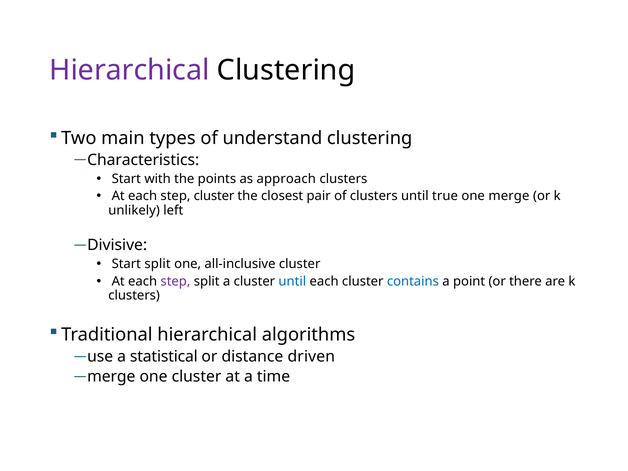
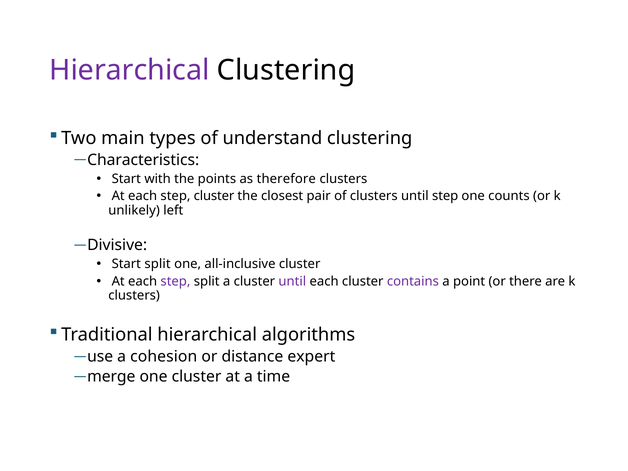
approach: approach -> therefore (286, 179)
until true: true -> step (445, 196)
one merge: merge -> counts (509, 196)
until colour: blue -> purple (292, 281)
contains colour: blue -> purple (413, 281)
statistical: statistical -> cohesion (164, 357)
driven: driven -> expert (311, 357)
